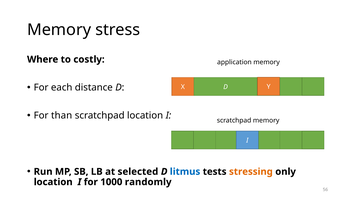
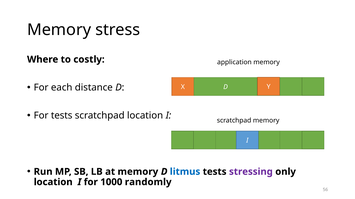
For than: than -> tests (62, 116)
at selected: selected -> memory (138, 172)
stressing colour: orange -> purple (251, 172)
